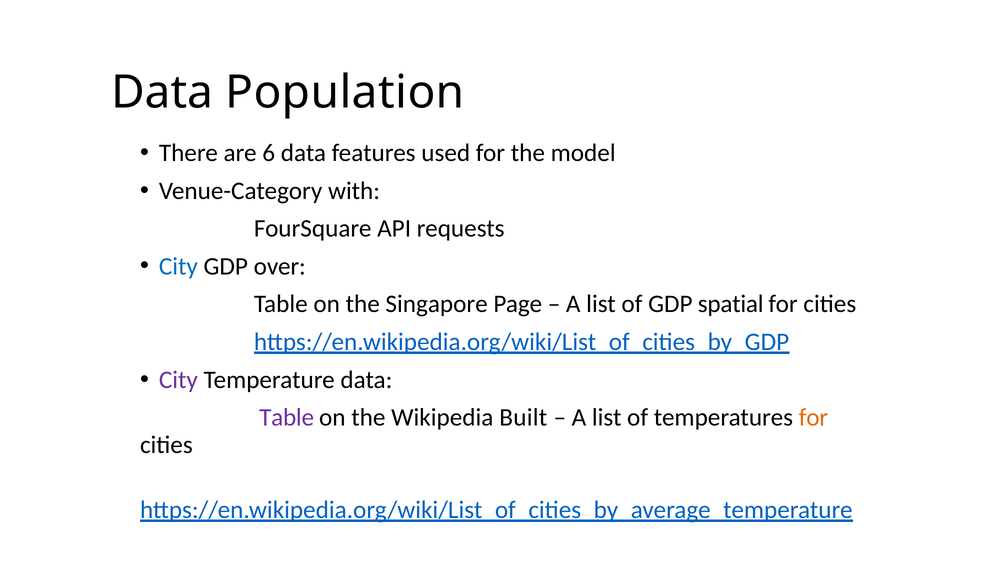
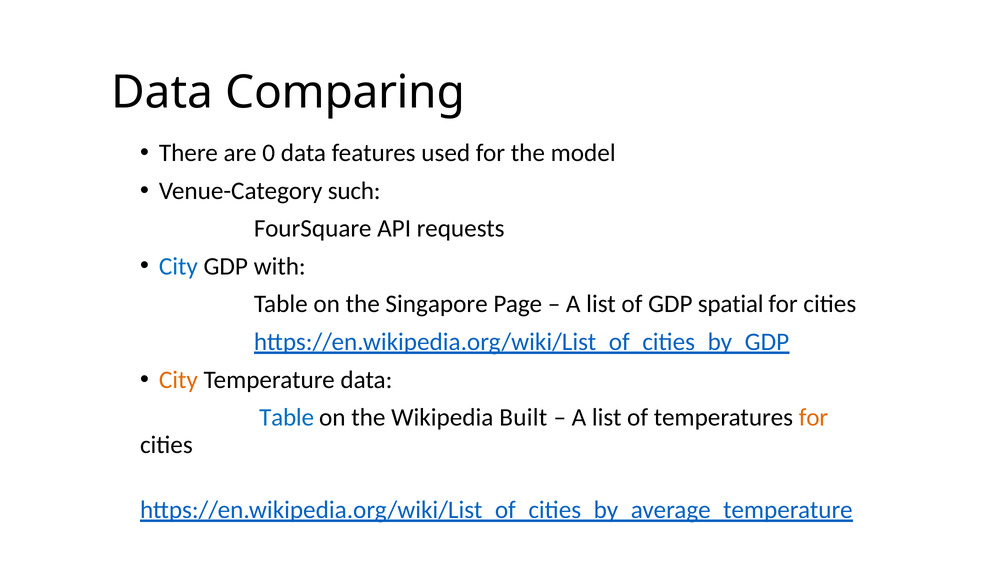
Population: Population -> Comparing (345, 92)
6: 6 -> 0 (269, 153)
with: with -> such (354, 191)
over: over -> with (280, 266)
City colour: purple -> orange (178, 380)
Table colour: purple -> blue (287, 418)
